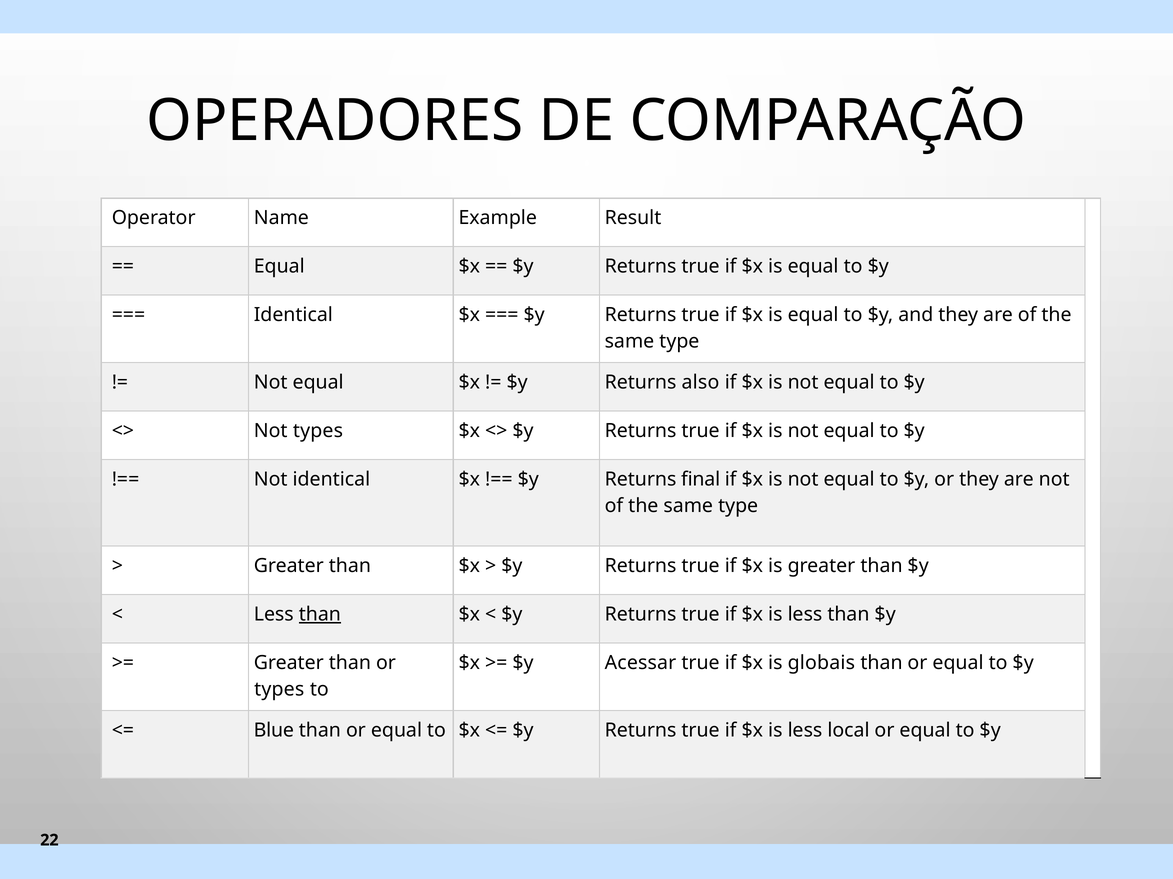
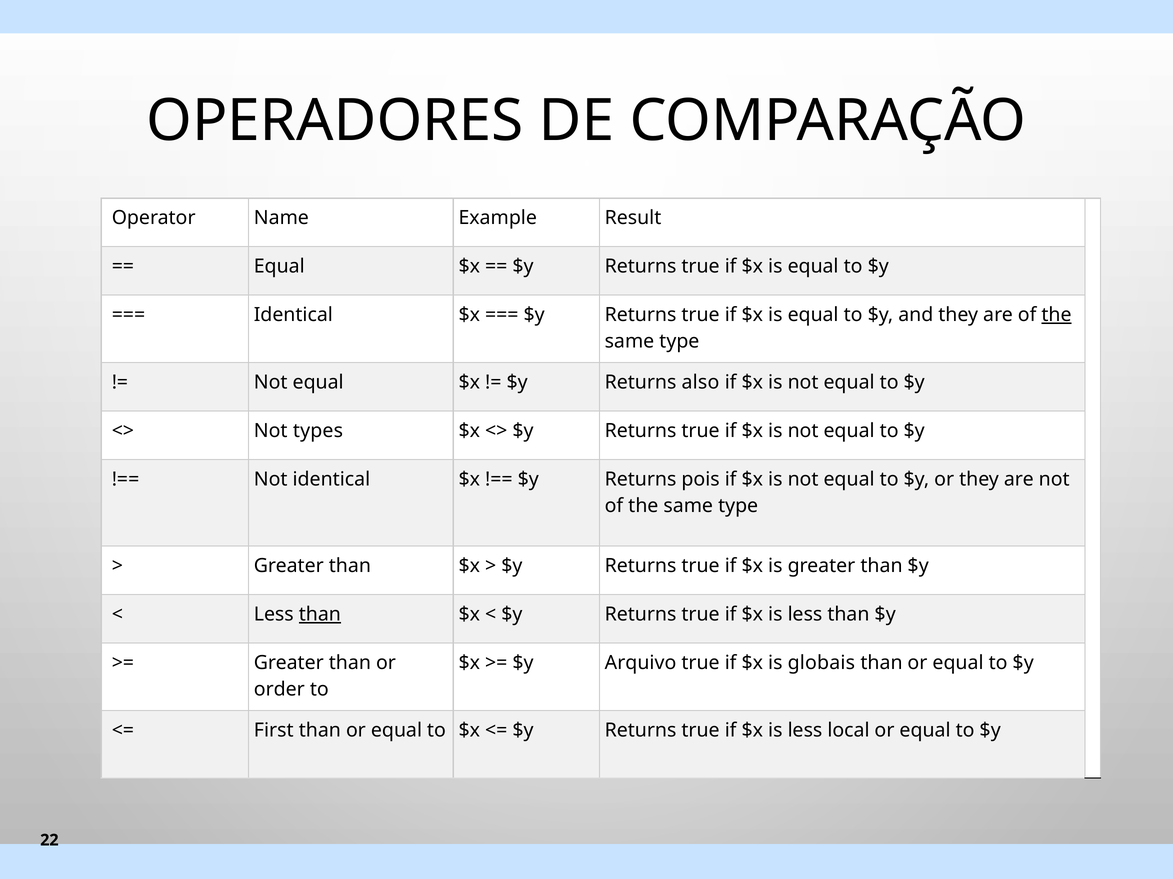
the underline: none -> present (1057, 315)
final: final -> pois (701, 480)
Acessar: Acessar -> Arquivo (641, 663)
types: types -> order (279, 690)
Blue: Blue -> First (274, 731)
